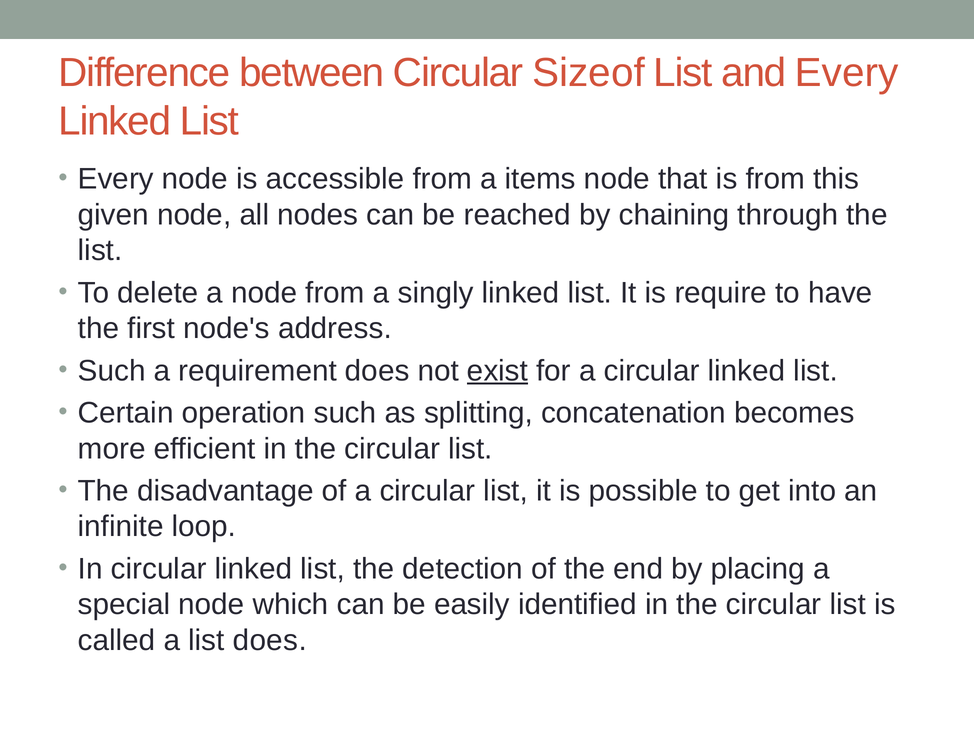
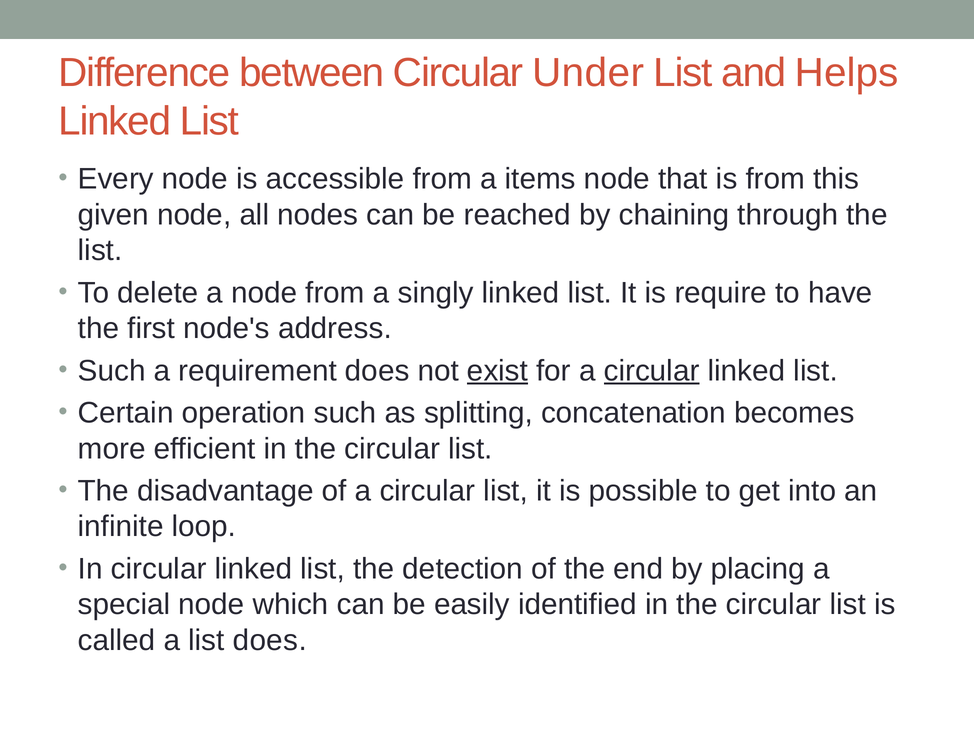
Sizeof: Sizeof -> Under (588, 73)
and Every: Every -> Helps (847, 73)
circular underline: none -> present (652, 371)
